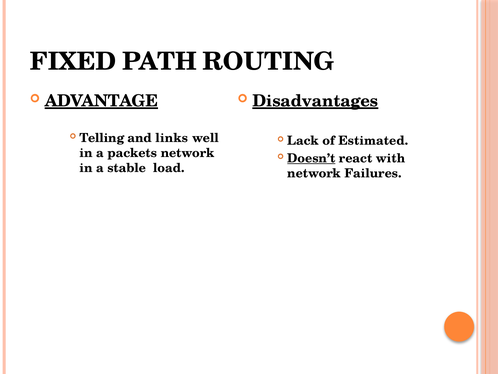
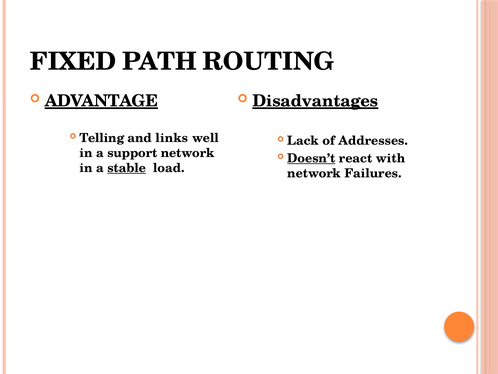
Estimated: Estimated -> Addresses (373, 141)
packets: packets -> support (132, 153)
stable underline: none -> present (127, 168)
